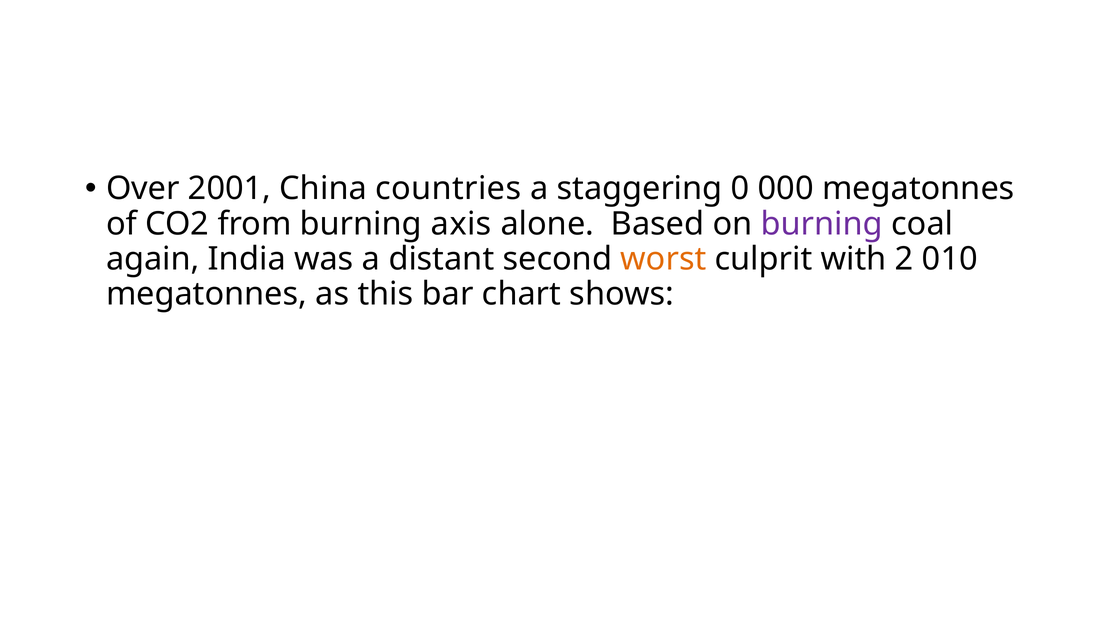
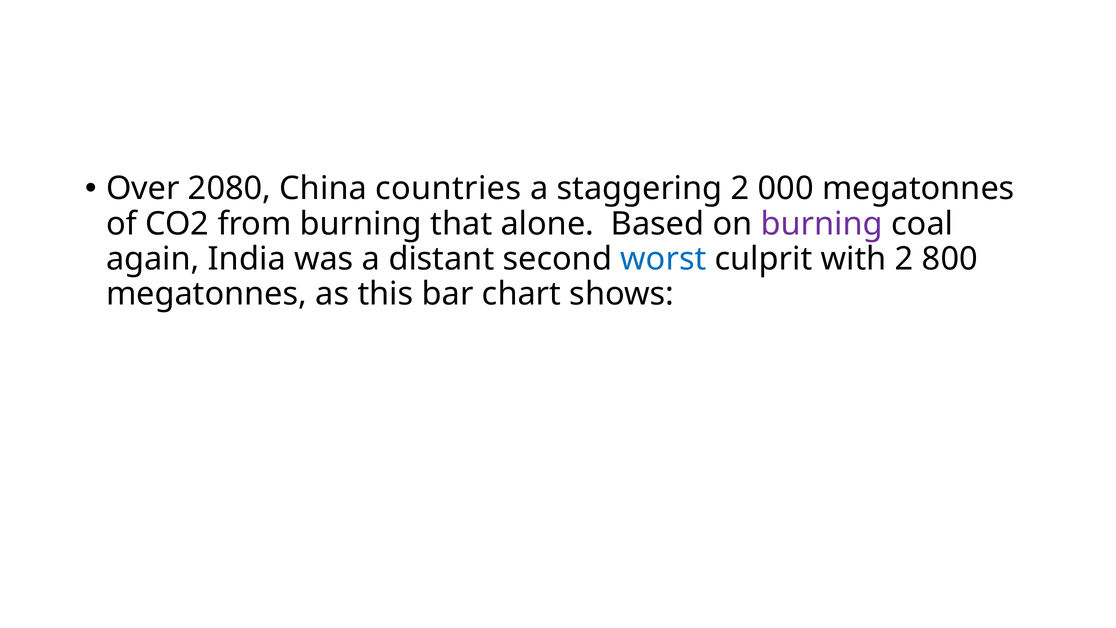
2001: 2001 -> 2080 (230, 189)
staggering 0: 0 -> 2 (740, 189)
axis: axis -> that (461, 224)
worst colour: orange -> blue (663, 259)
010: 010 -> 800 (950, 259)
